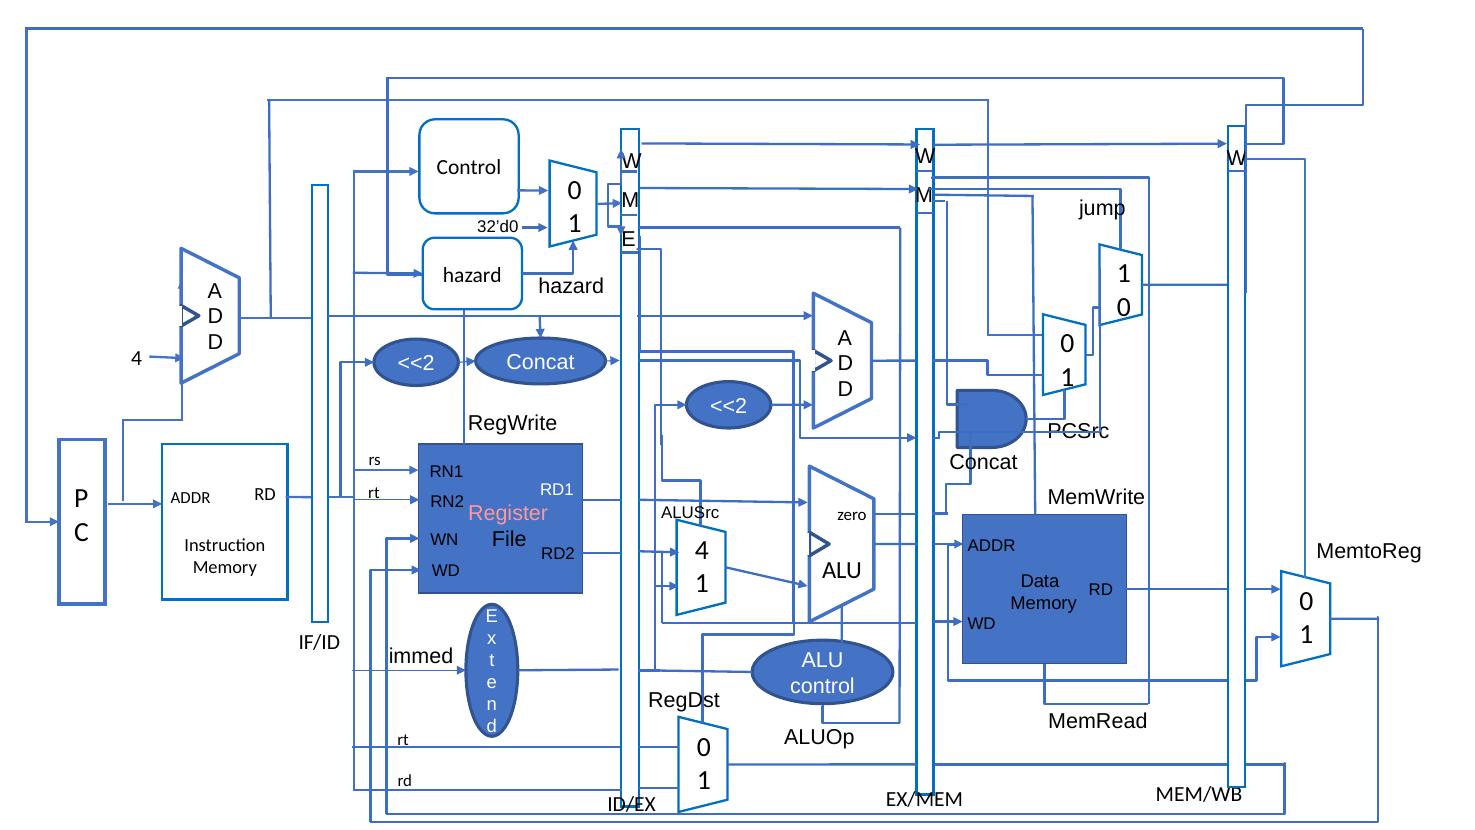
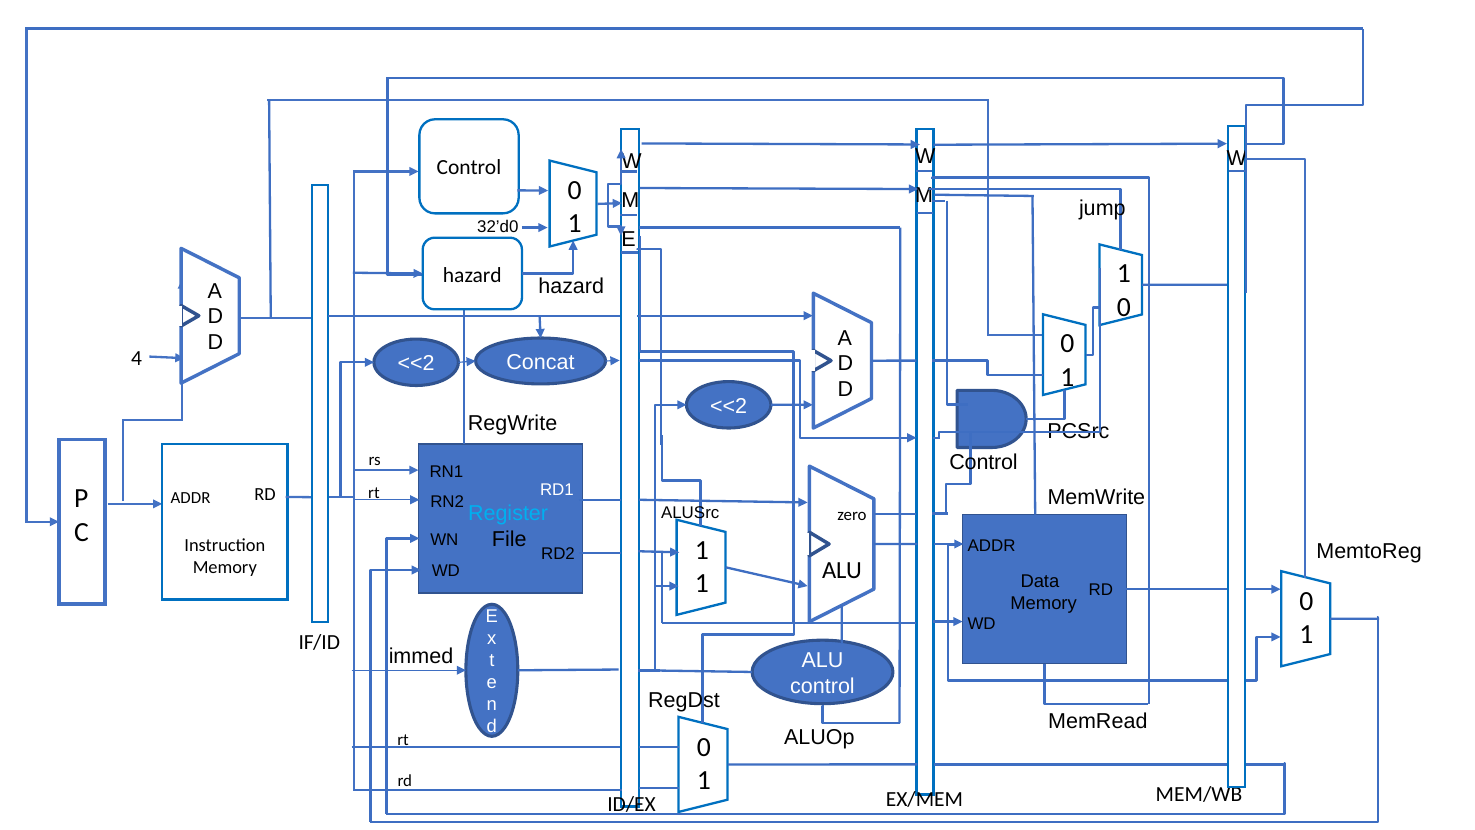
Concat: Concat -> Control (984, 462)
Register colour: pink -> light blue (508, 514)
File 4: 4 -> 1 (702, 550)
